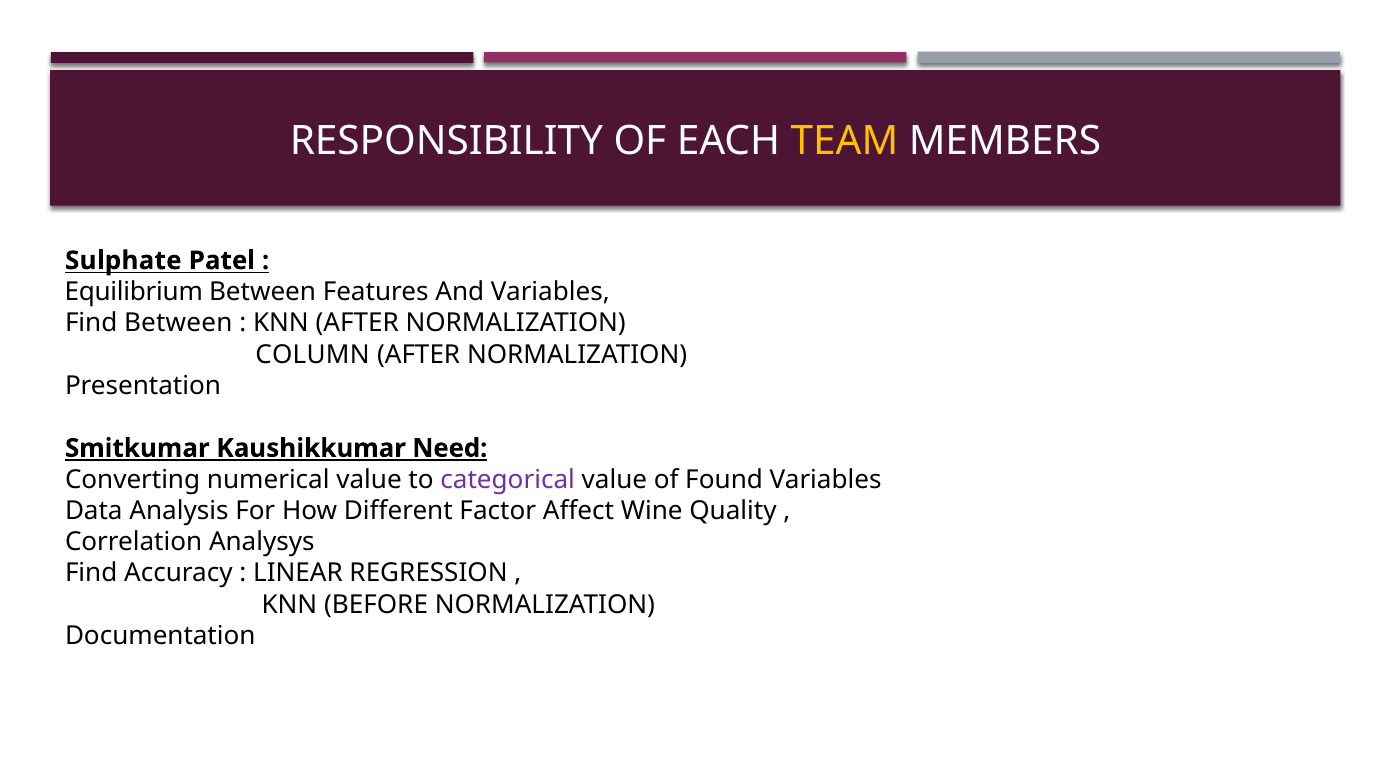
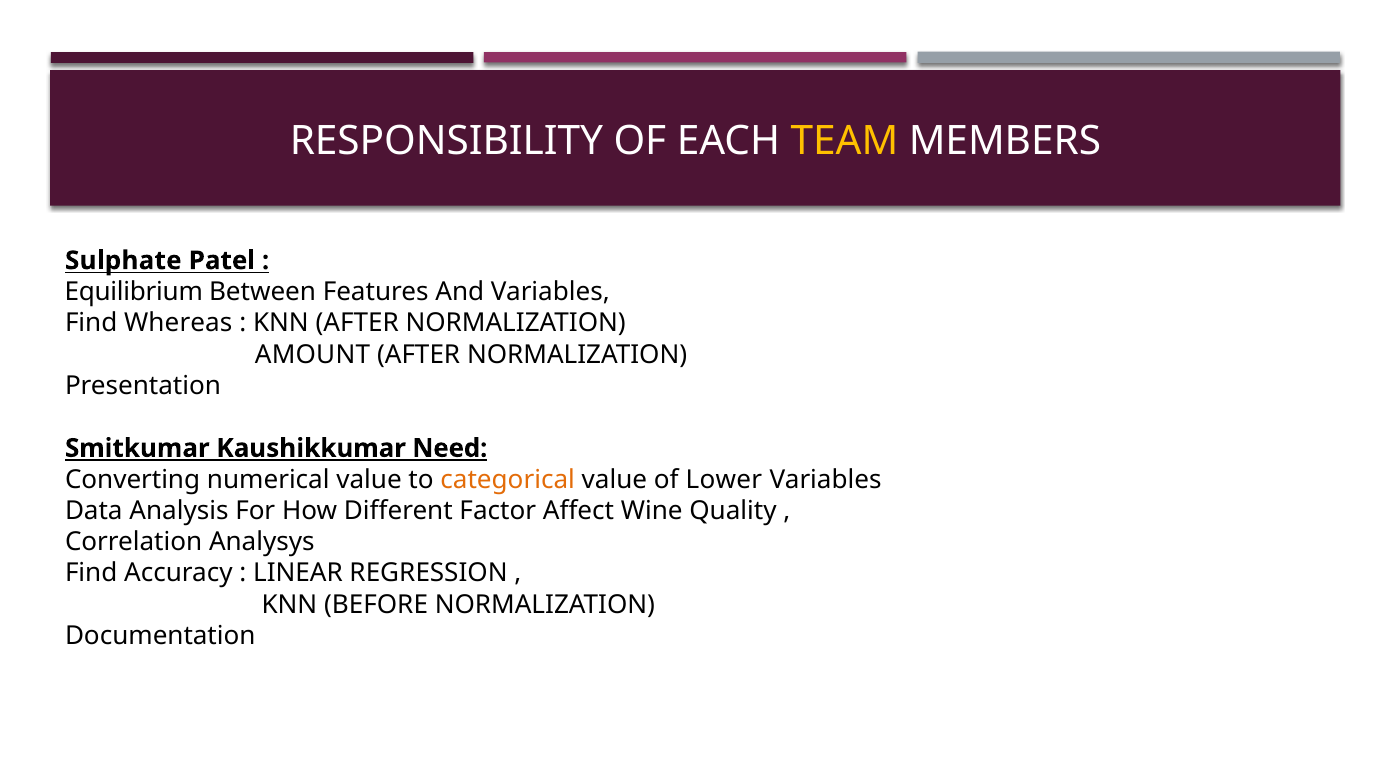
Find Between: Between -> Whereas (178, 323)
COLUMN: COLUMN -> AMOUNT (312, 355)
categorical colour: purple -> orange (508, 480)
Found: Found -> Lower (724, 480)
